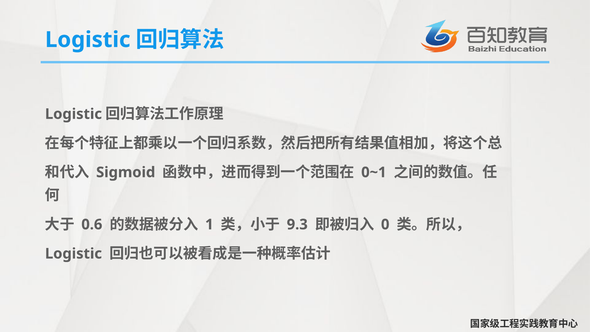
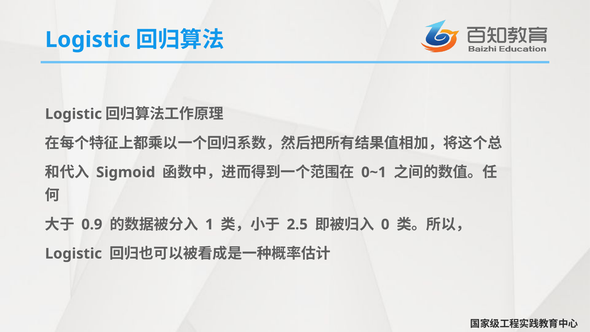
0.6: 0.6 -> 0.9 (92, 224)
9.3: 9.3 -> 2.5 (297, 224)
